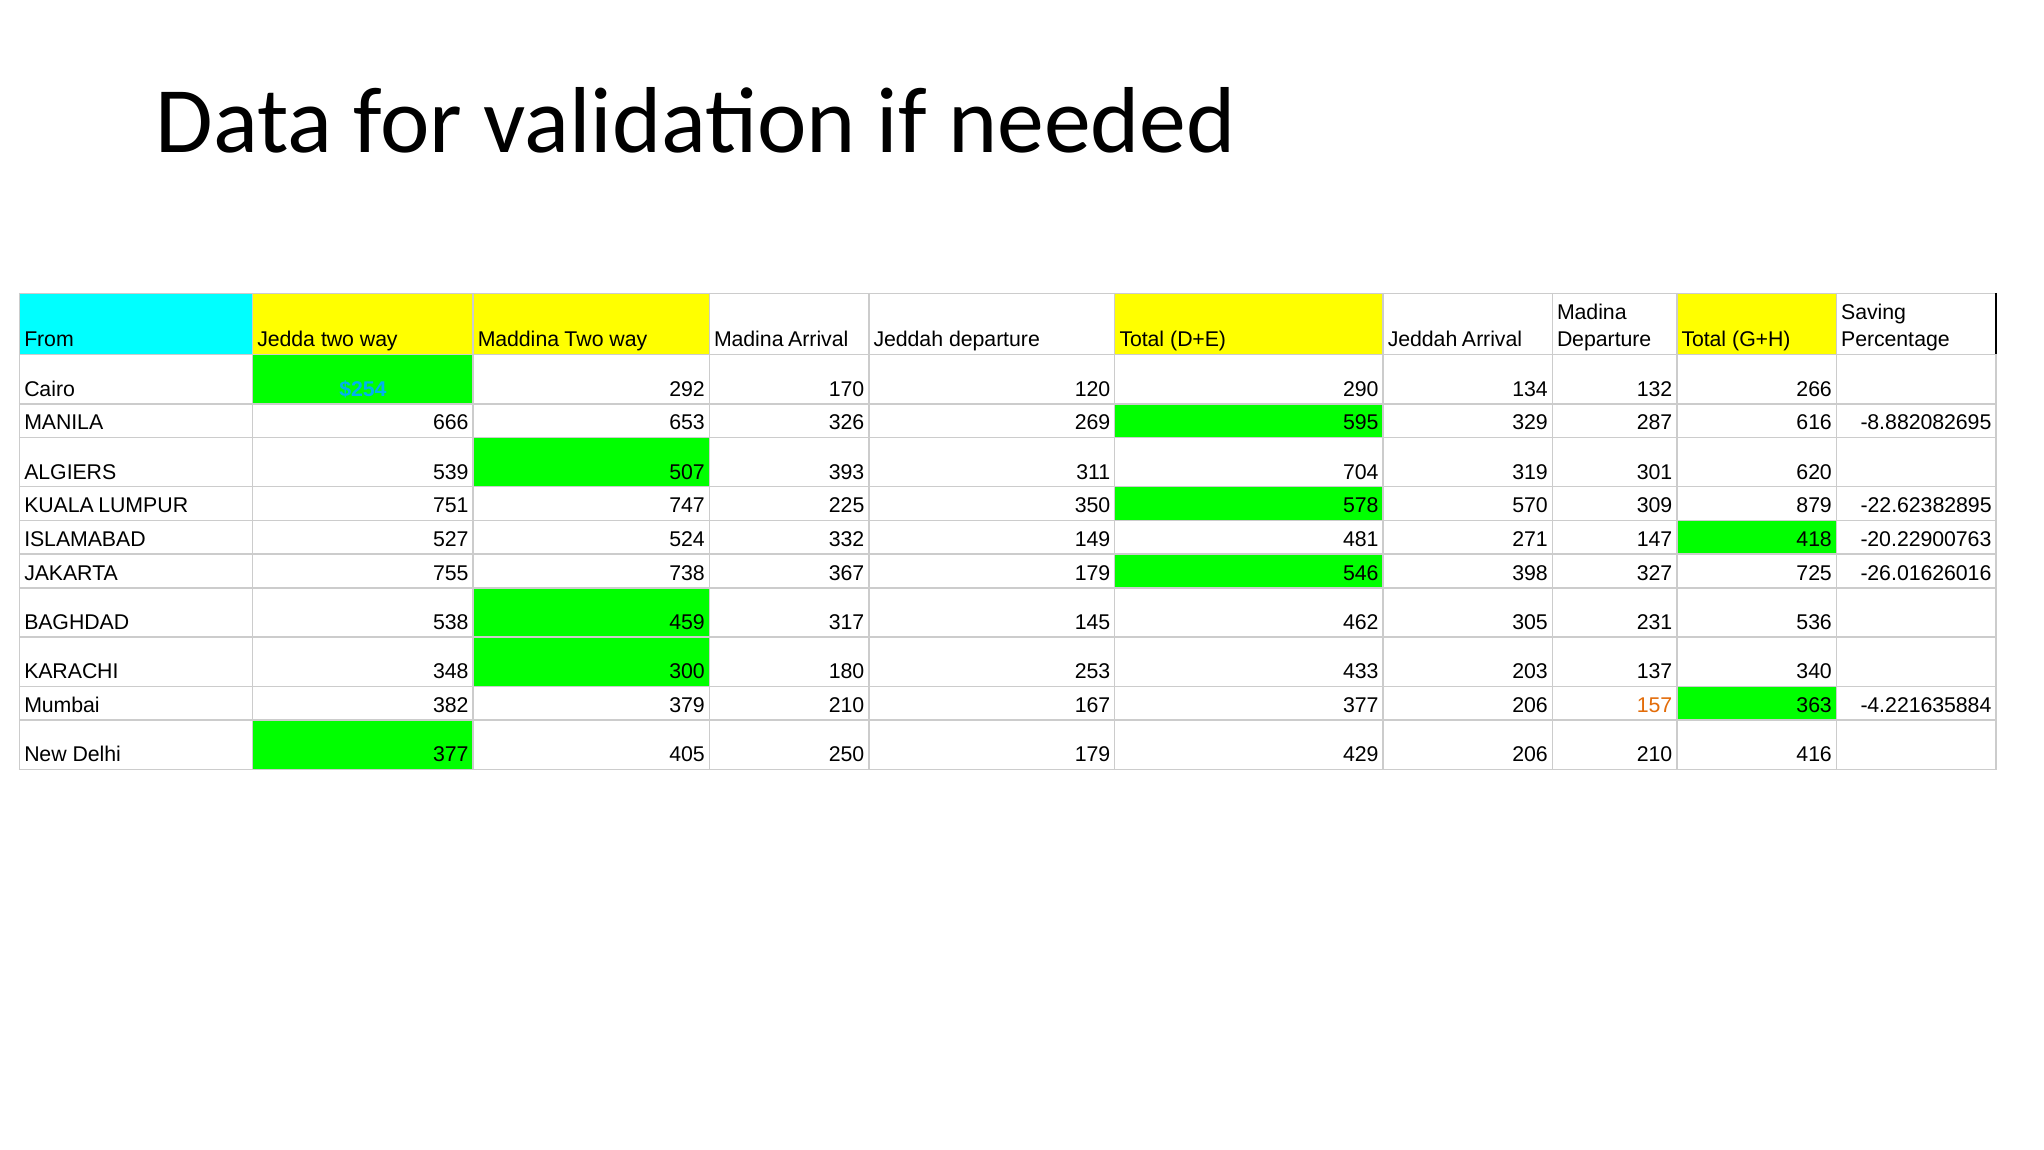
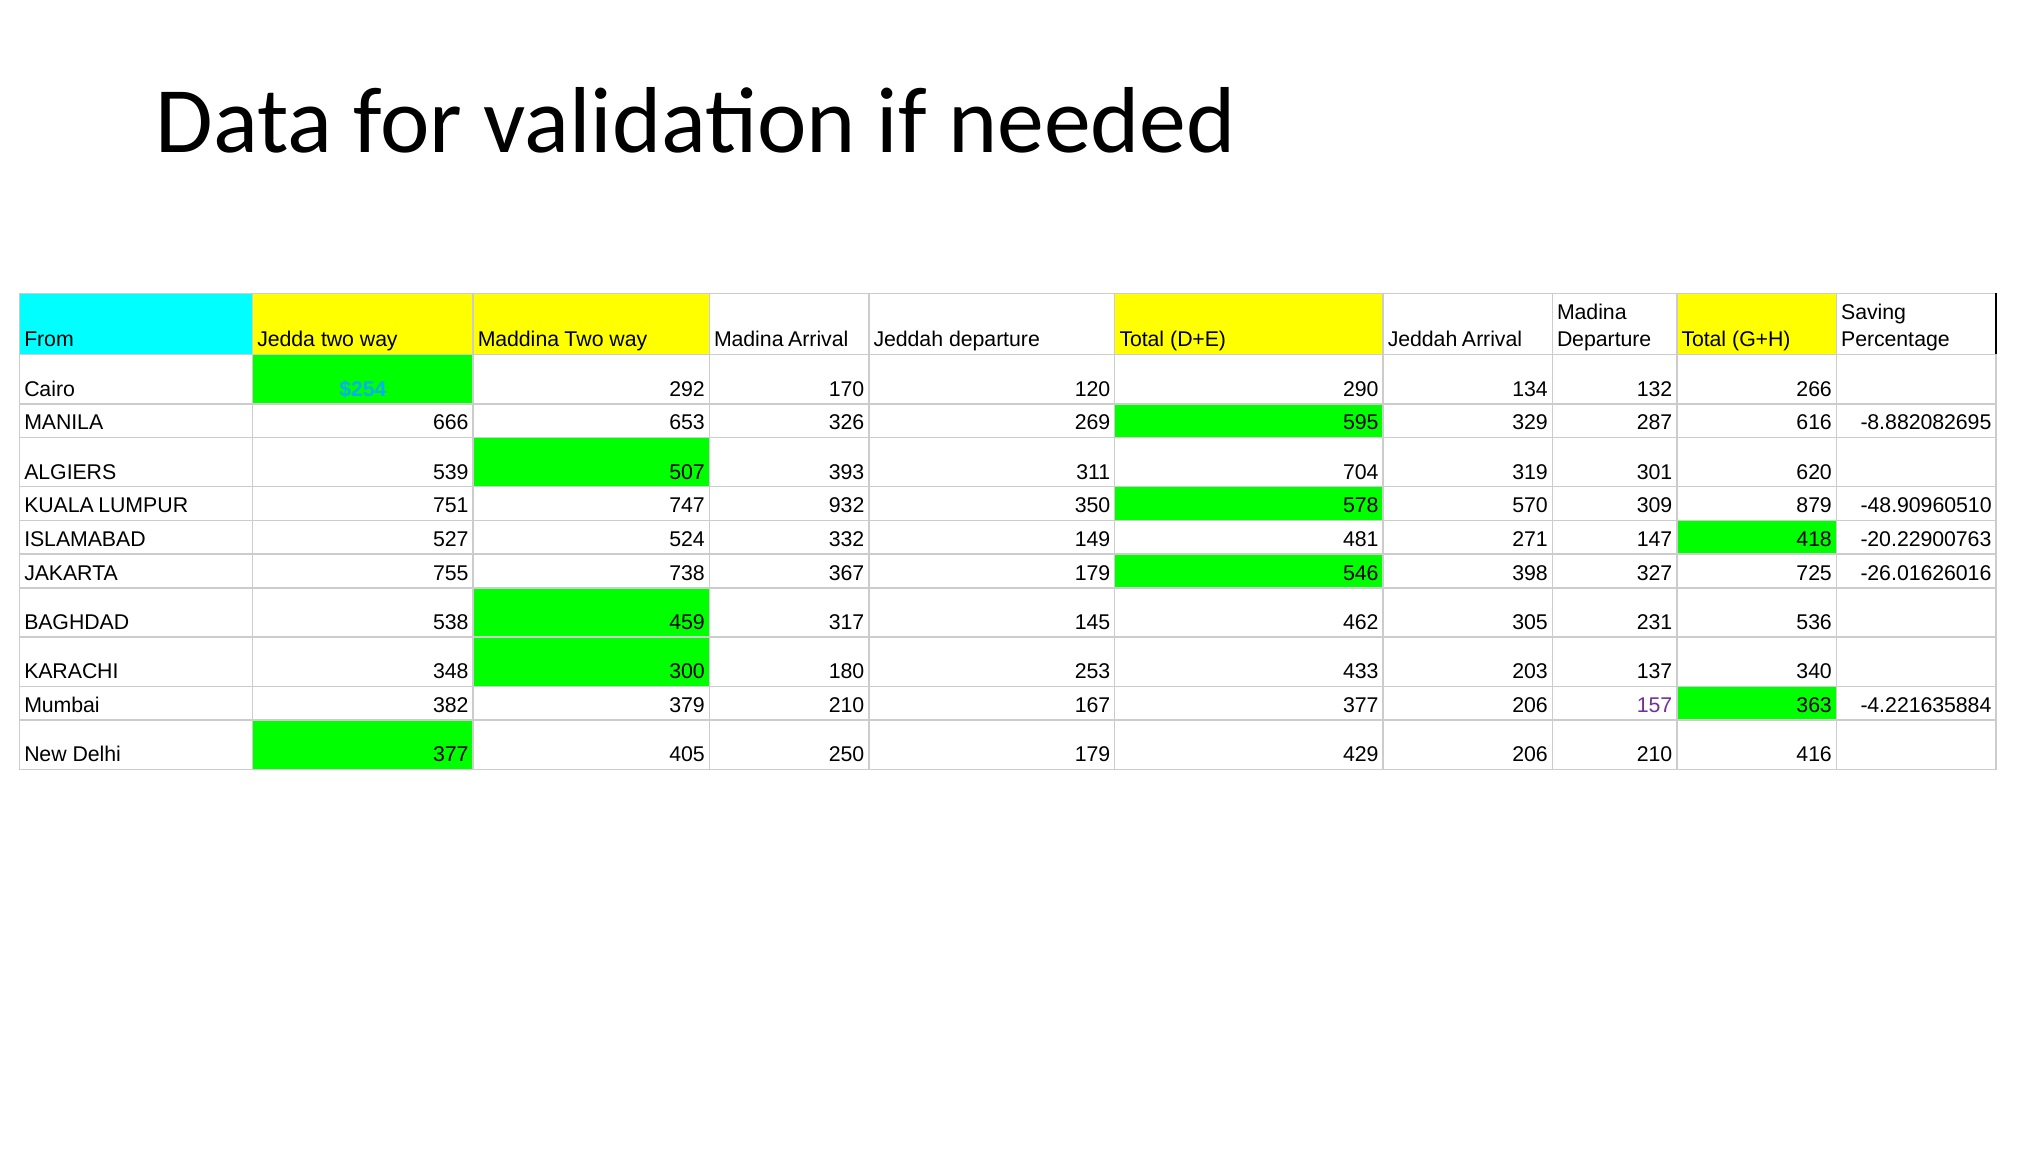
225: 225 -> 932 (847, 506)
-22.62382895: -22.62382895 -> -48.90960510 (1926, 506)
157 colour: orange -> purple (1655, 705)
